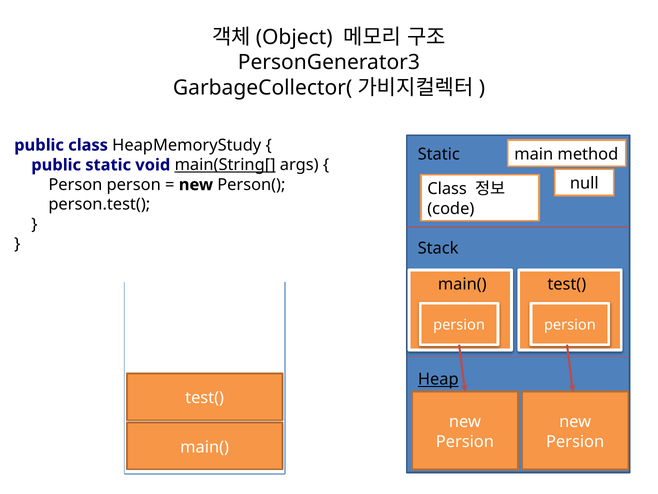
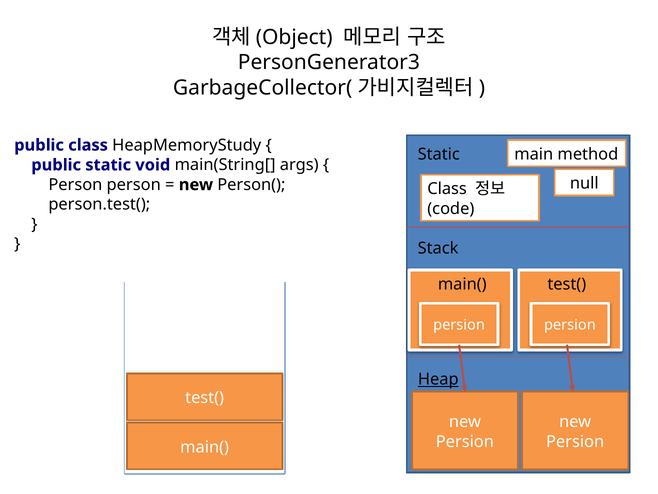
main(String[ underline: present -> none (225, 165)
